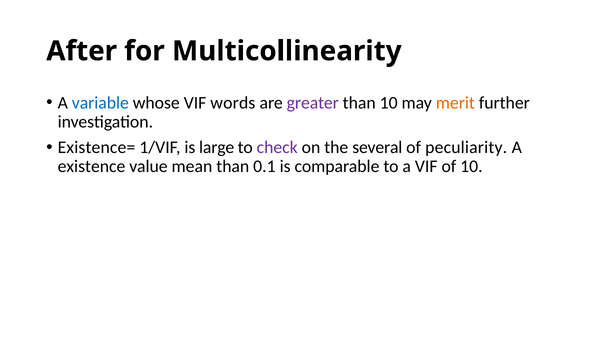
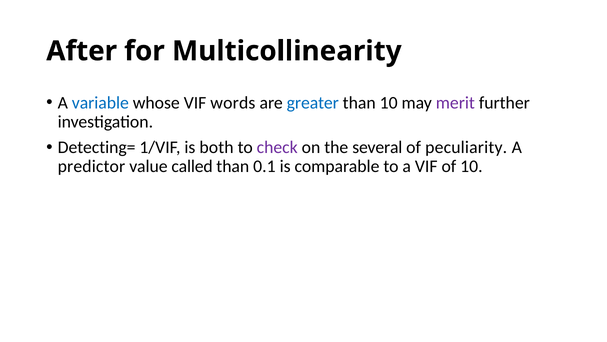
greater colour: purple -> blue (313, 103)
merit colour: orange -> purple (455, 103)
Existence=: Existence= -> Detecting= (97, 147)
large: large -> both (216, 147)
existence: existence -> predictor (91, 166)
mean: mean -> called (192, 166)
